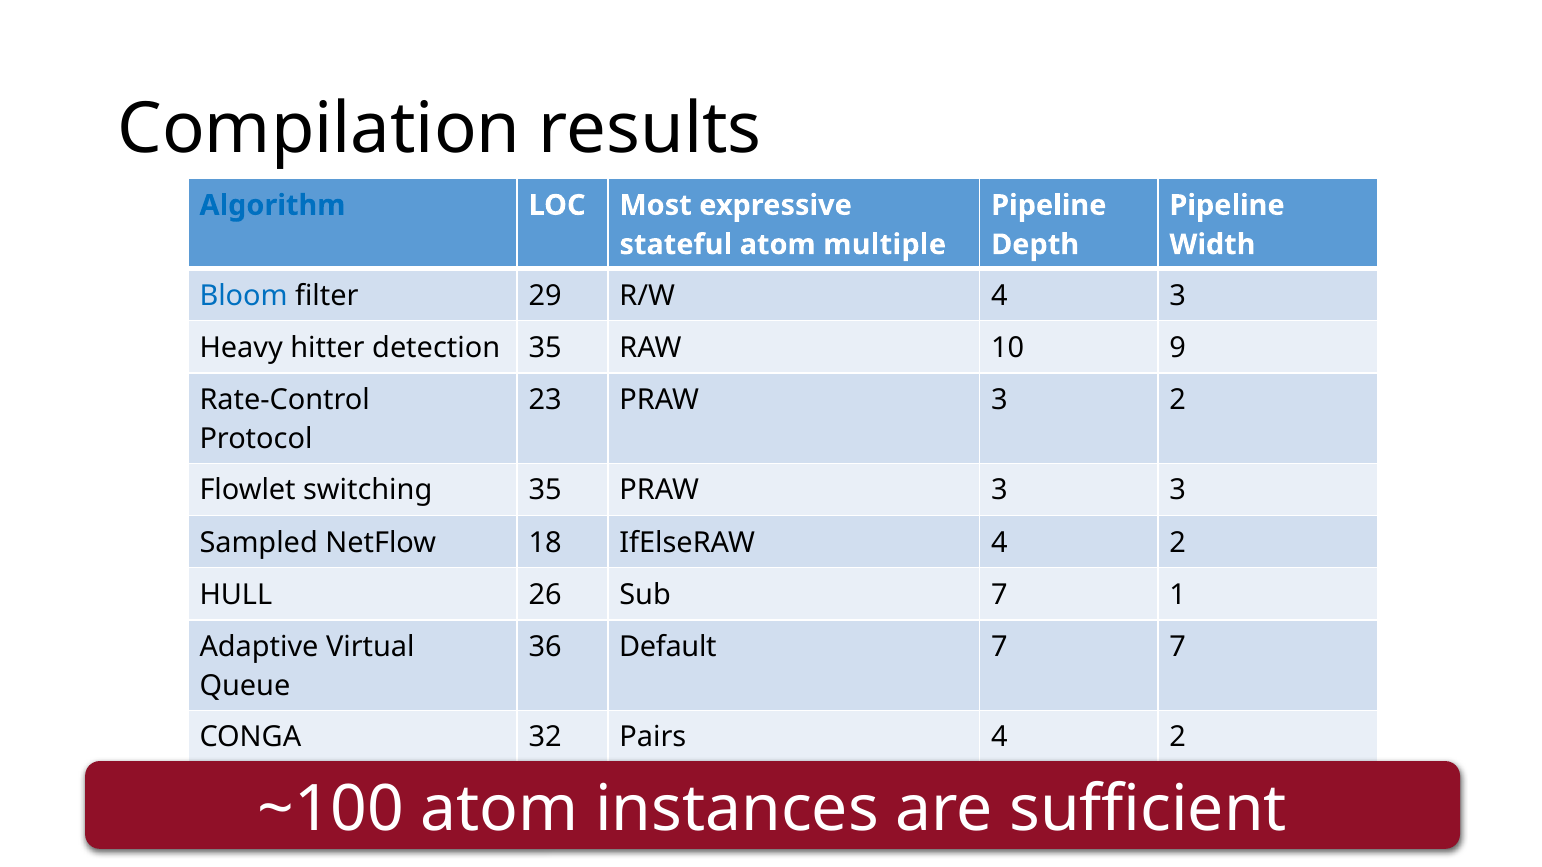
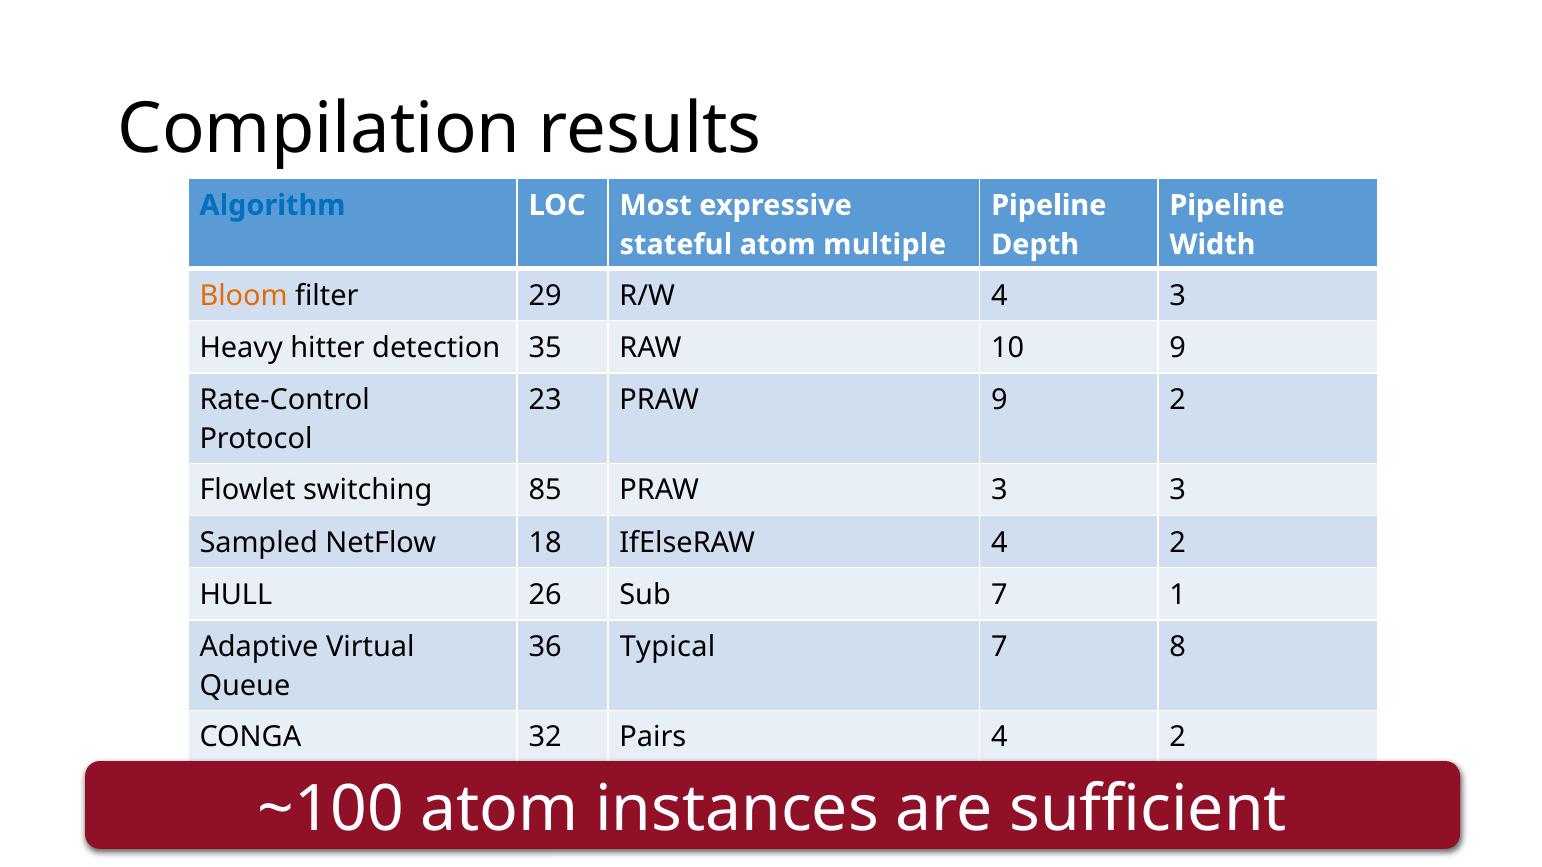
Bloom colour: blue -> orange (244, 296)
23 PRAW 3: 3 -> 9 (999, 400)
switching 35: 35 -> 85 (545, 490)
Default: Default -> Typical (668, 647)
7 7: 7 -> 8 (1178, 647)
